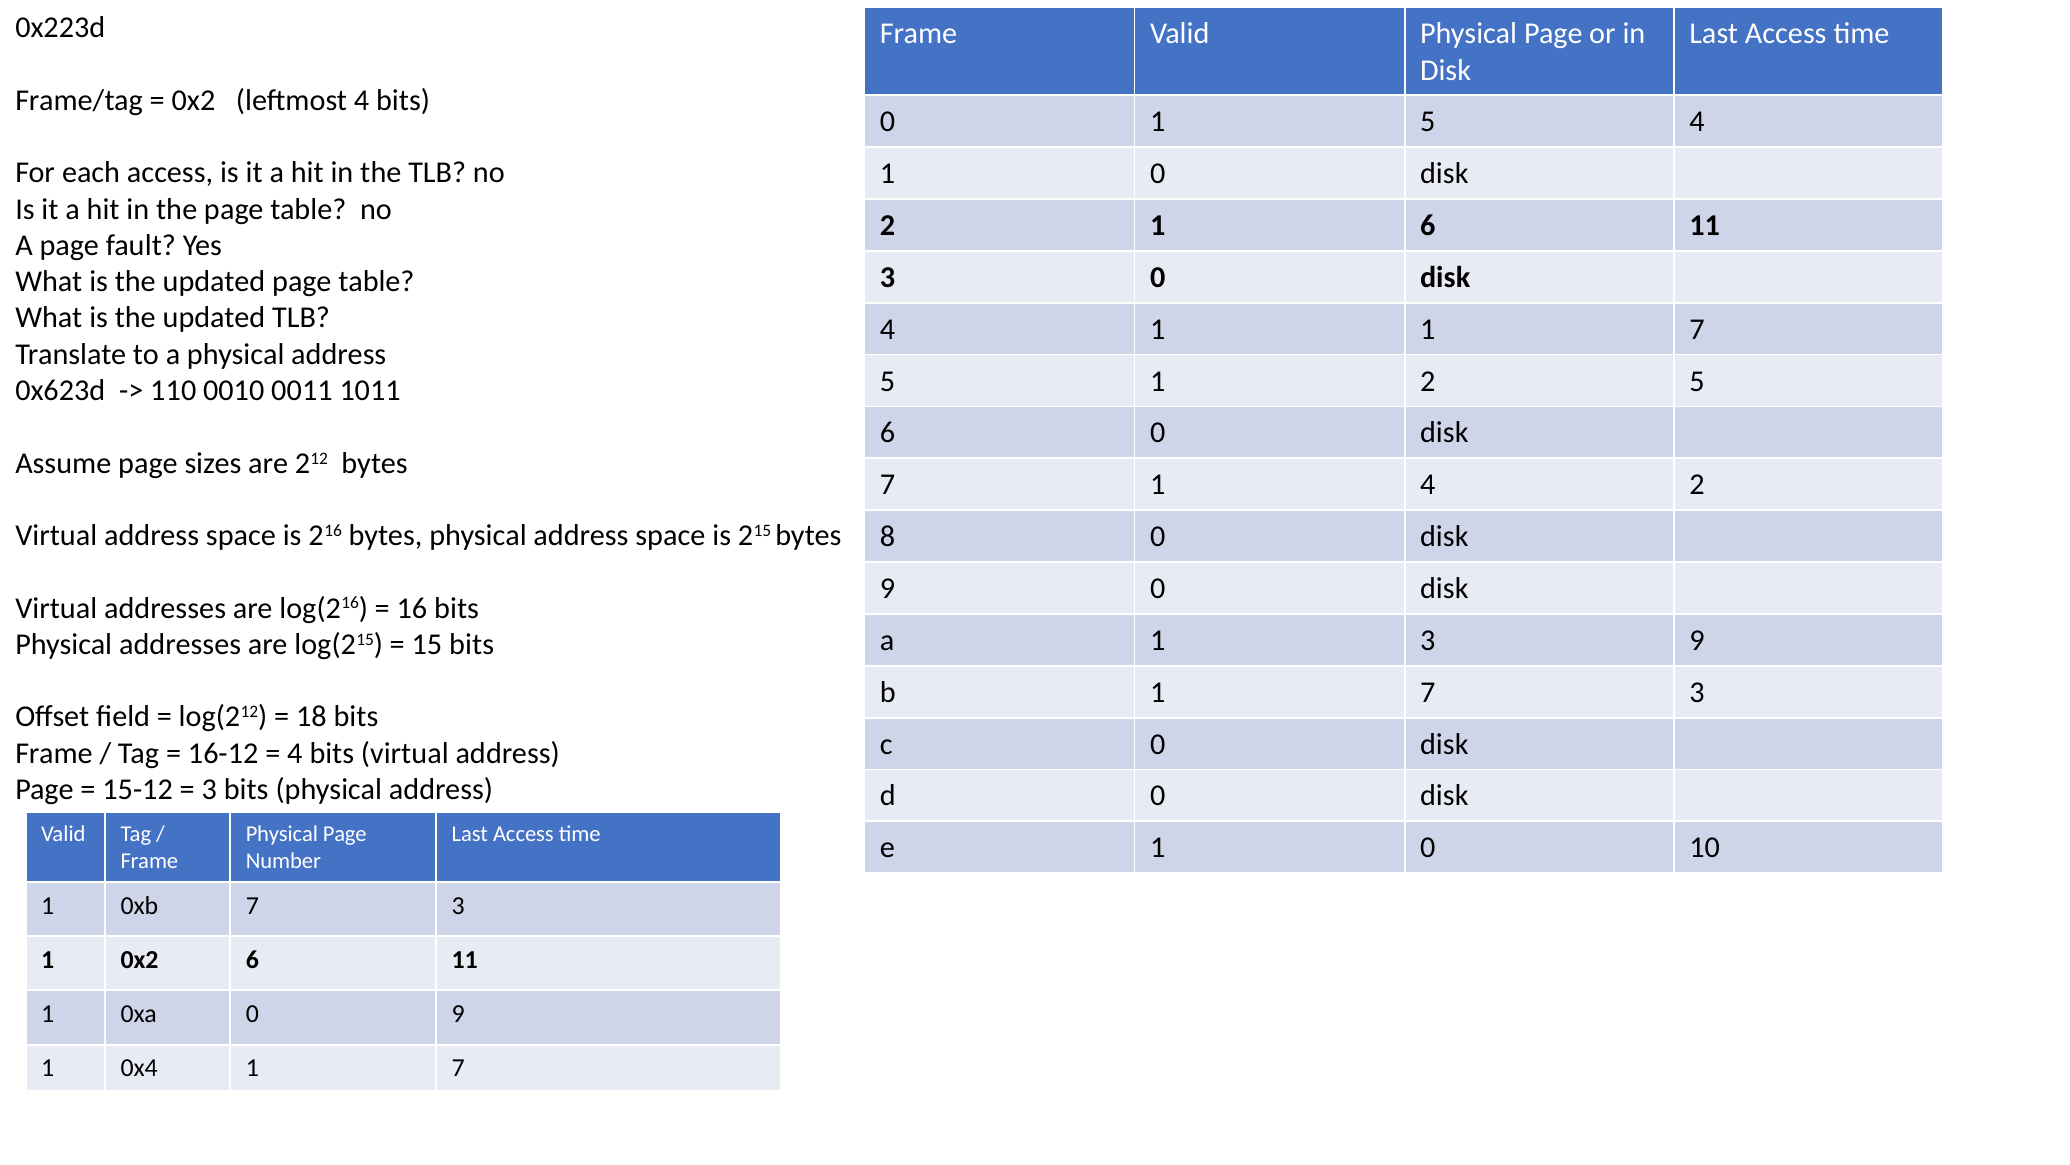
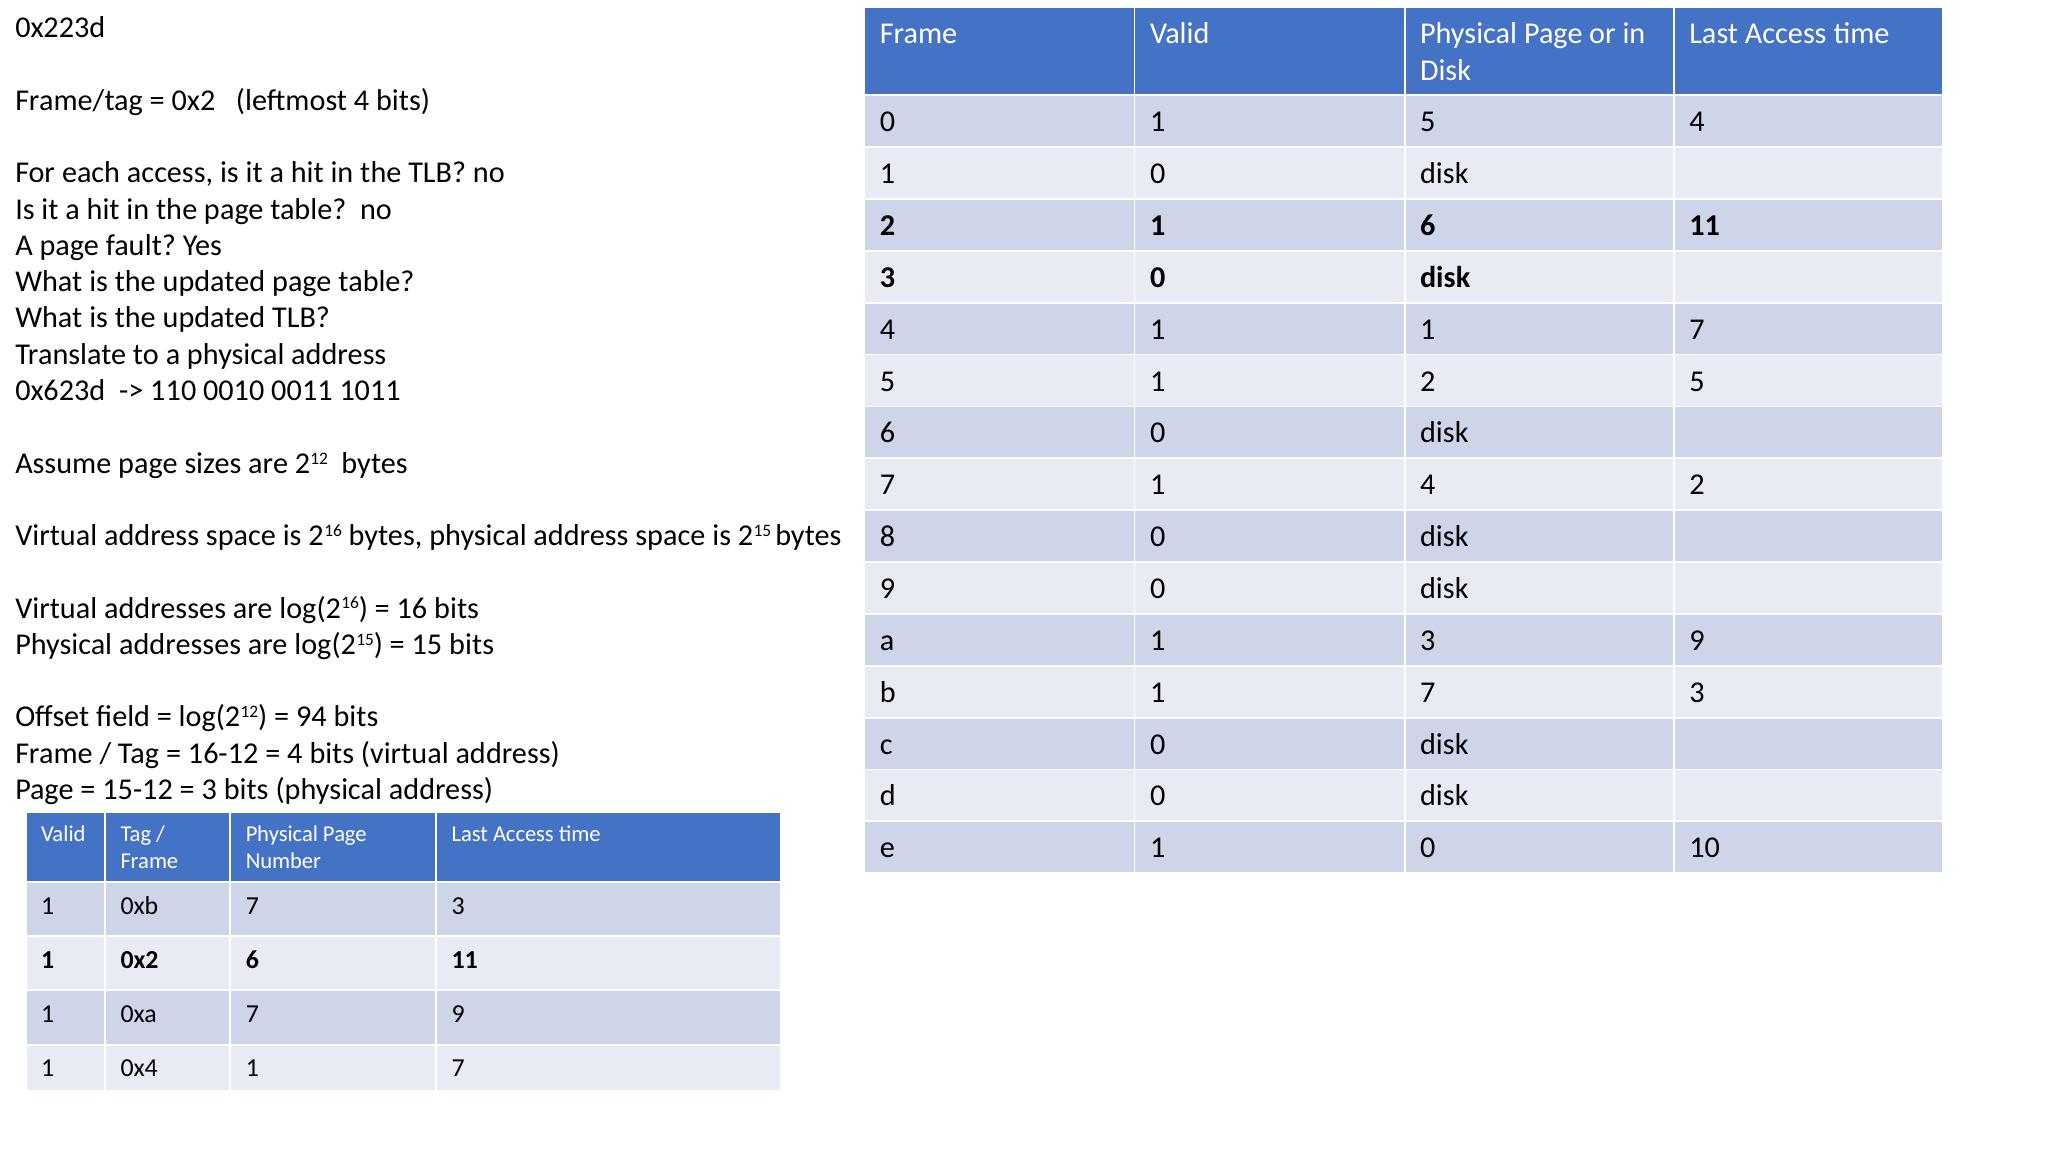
18: 18 -> 94 (311, 717)
0xa 0: 0 -> 7 (252, 1014)
